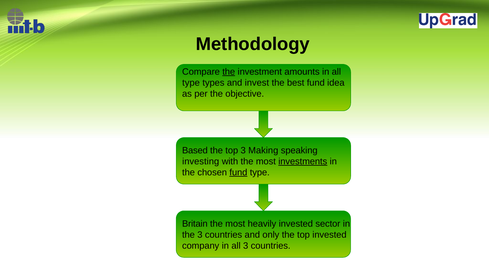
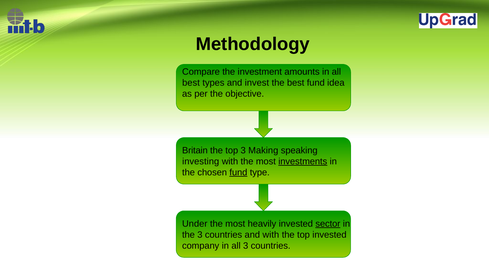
the underline: present -> none (229, 72)
type: type -> best (191, 83)
Based: Based -> Britain (195, 150)
Britain: Britain -> Under (195, 224)
sector underline: none -> present (328, 224)
and only: only -> with (271, 235)
